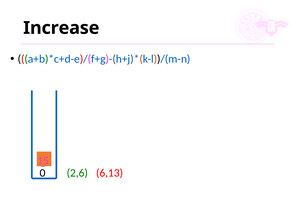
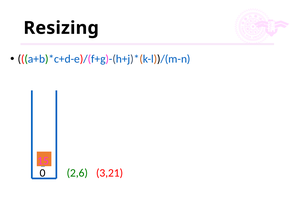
Increase: Increase -> Resizing (61, 28)
6,13: 6,13 -> 3,21 (110, 173)
